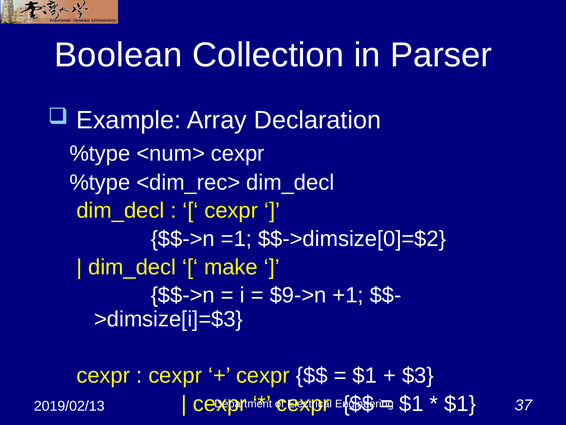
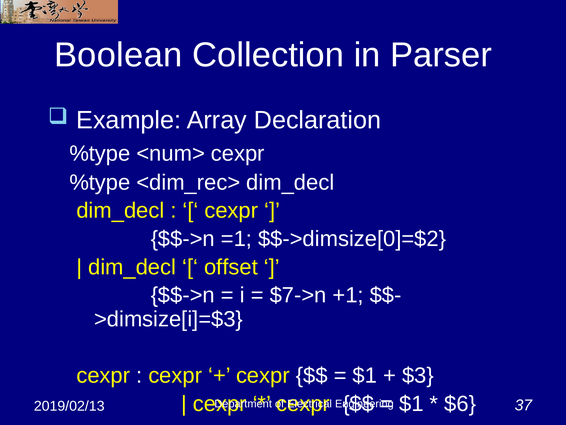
make: make -> offset (231, 267)
$9->n: $9->n -> $7->n (298, 295)
$1: $1 -> $6 (460, 403)
